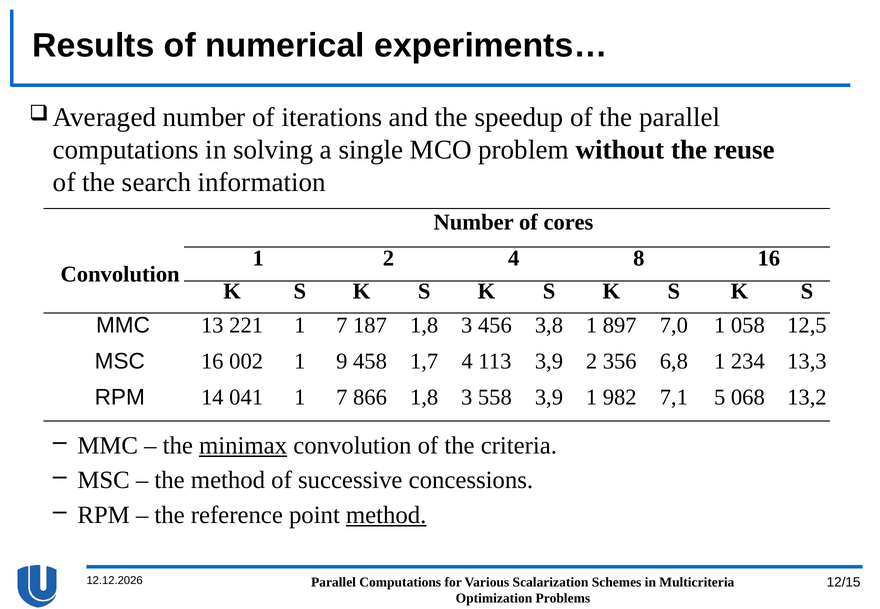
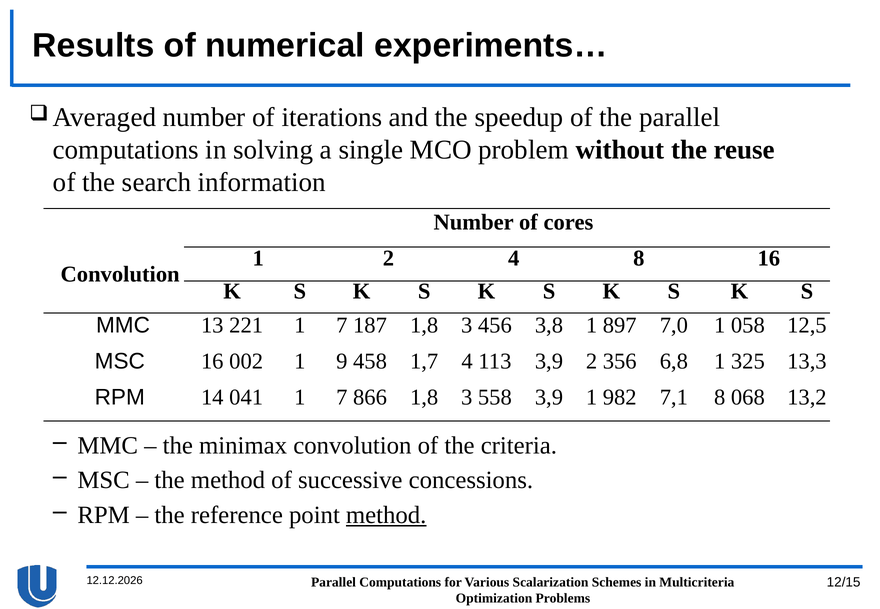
234: 234 -> 325 (748, 362)
7,1 5: 5 -> 8 (720, 398)
minimax underline: present -> none (243, 446)
